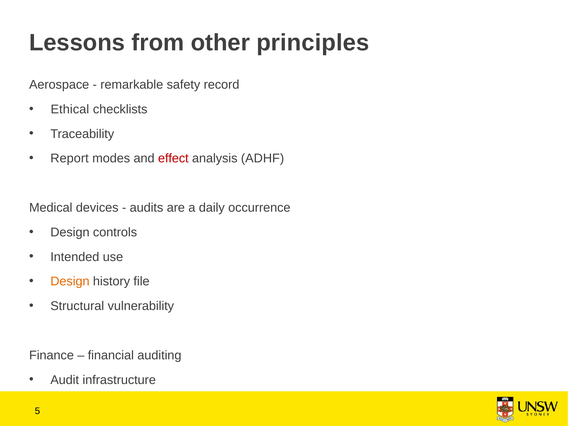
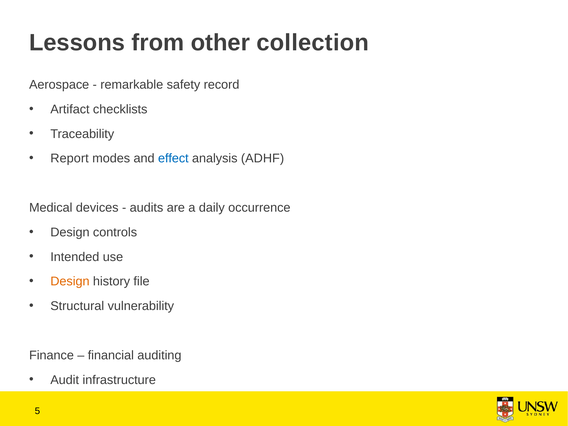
principles: principles -> collection (313, 43)
Ethical: Ethical -> Artifact (70, 109)
effect colour: red -> blue (173, 158)
